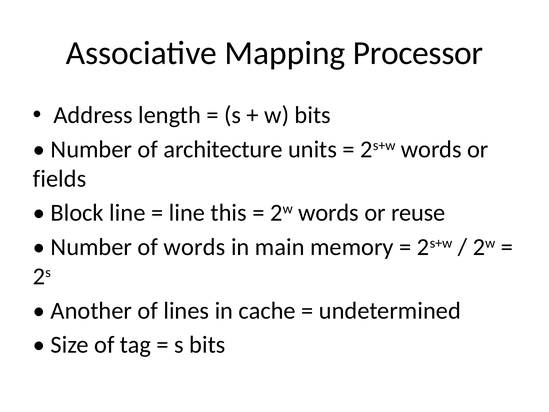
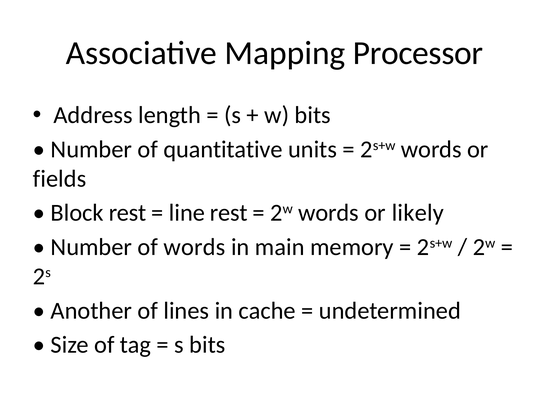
architecture: architecture -> quantitative (223, 149)
Block line: line -> rest (128, 213)
line this: this -> rest (229, 213)
reuse: reuse -> likely (418, 213)
